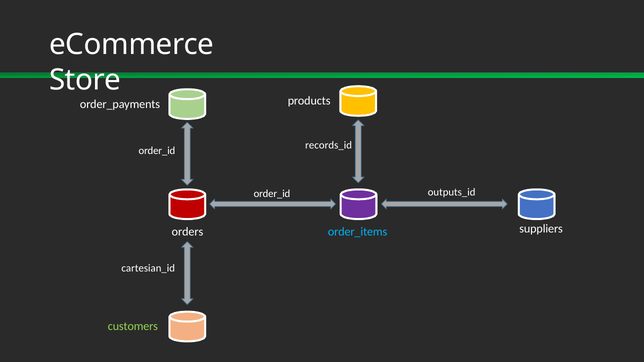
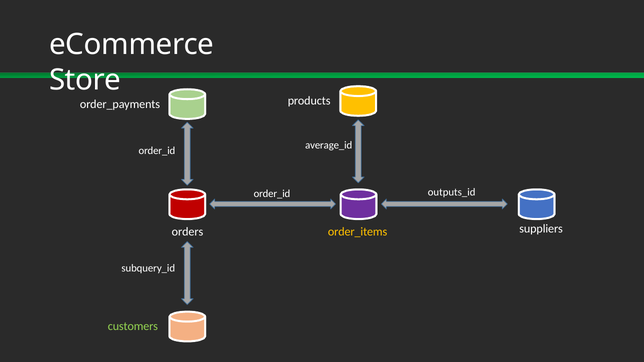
records_id: records_id -> average_id (329, 145)
order_items colour: light blue -> yellow (358, 232)
cartesian_id: cartesian_id -> subquery_id (148, 268)
